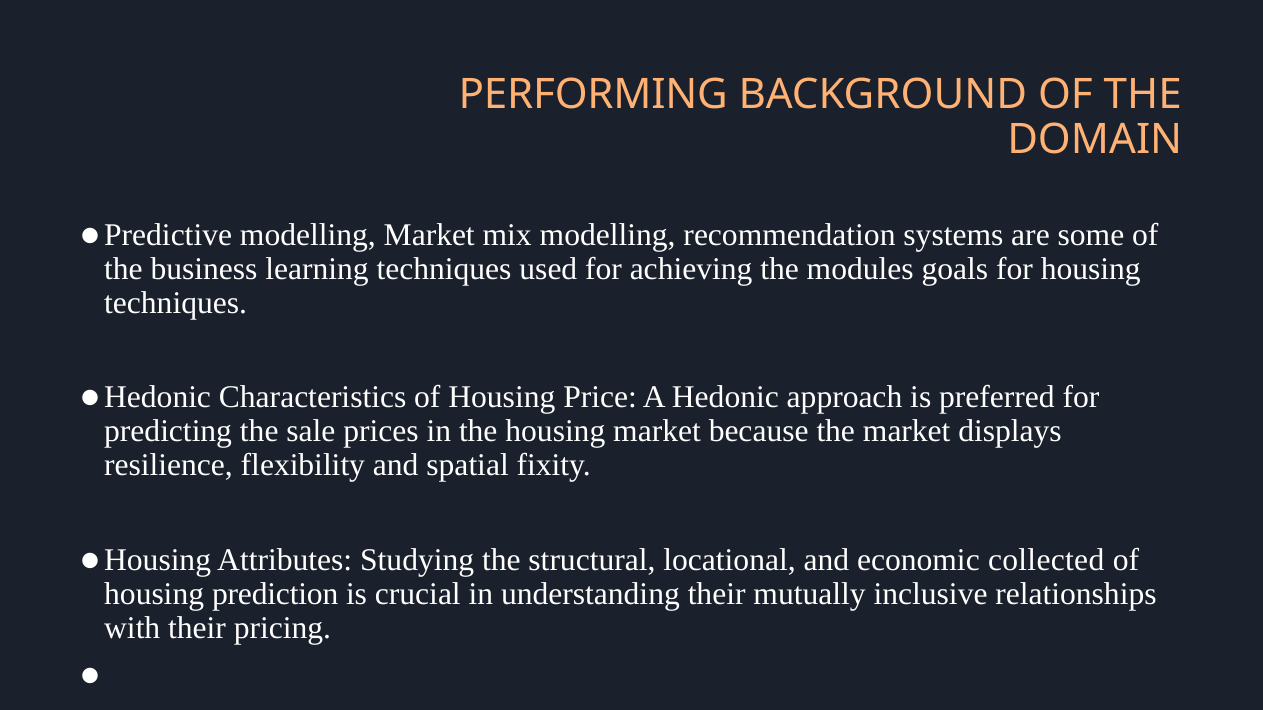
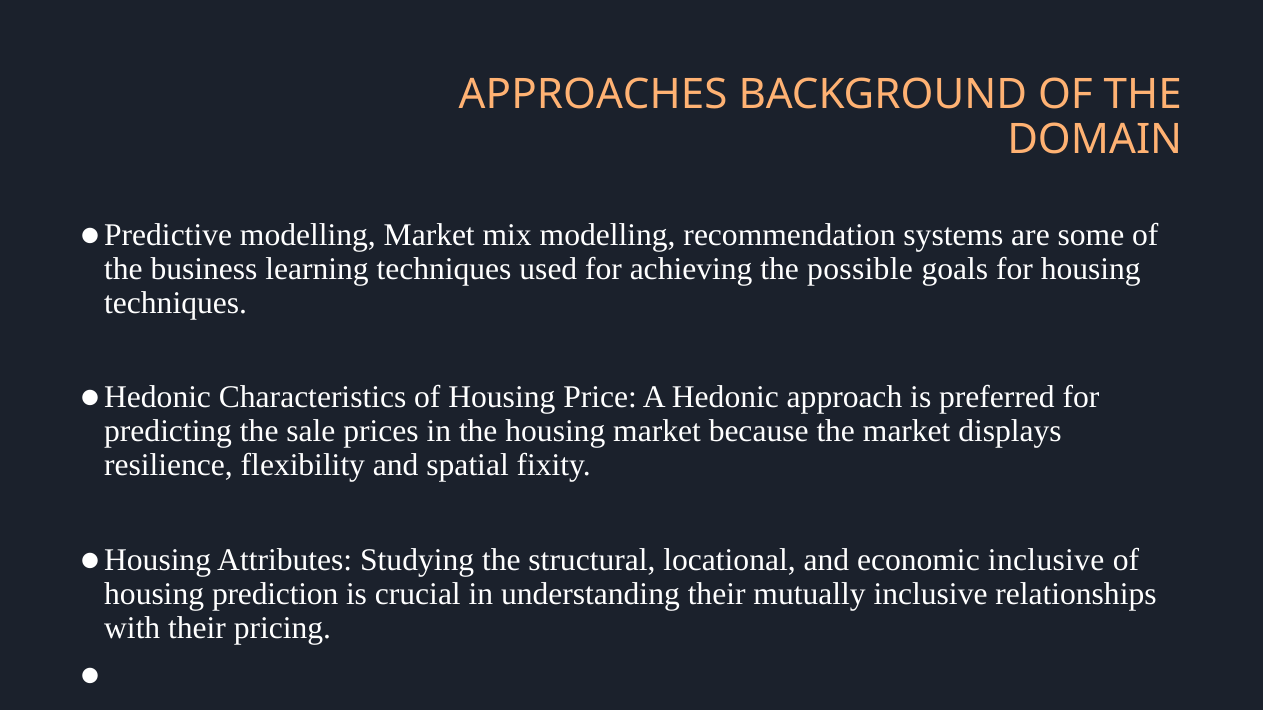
PERFORMING: PERFORMING -> APPROACHES (593, 95)
modules: modules -> possible (860, 269)
economic collected: collected -> inclusive (1046, 560)
